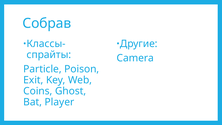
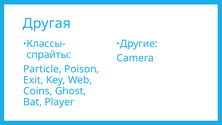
Собрав: Собрав -> Другая (47, 23)
